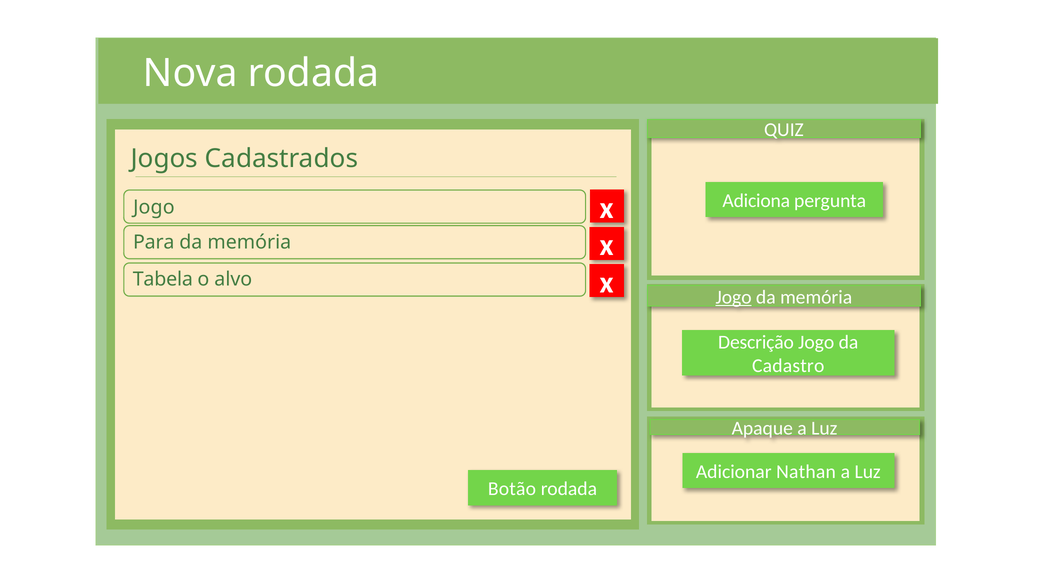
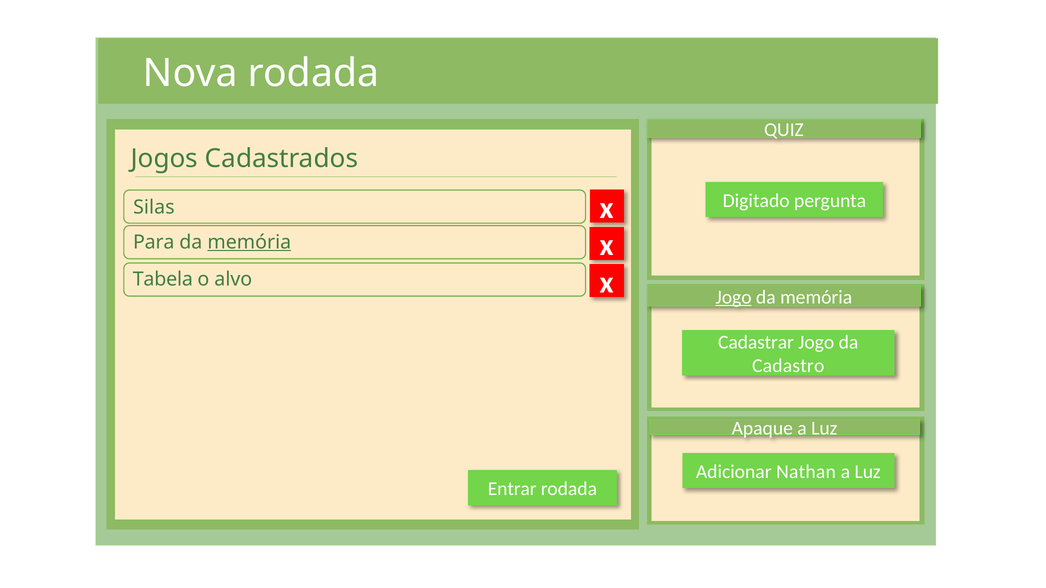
Adiciona: Adiciona -> Digitado (756, 201)
Jogo: Jogo -> Silas (154, 207)
memória underline: none -> present (249, 242)
Descrição: Descrição -> Cadastrar (756, 343)
Botão: Botão -> Entrar (512, 489)
